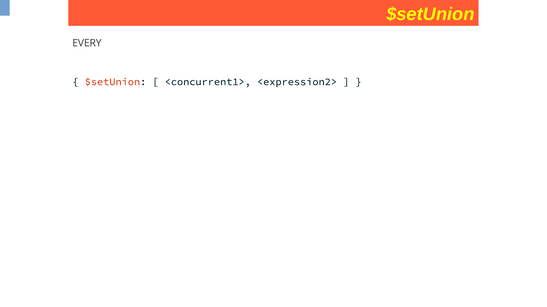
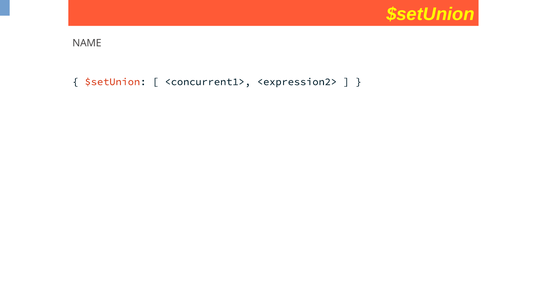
EVERY: EVERY -> NAME (87, 43)
